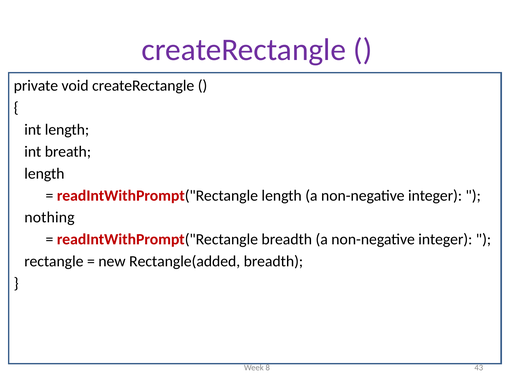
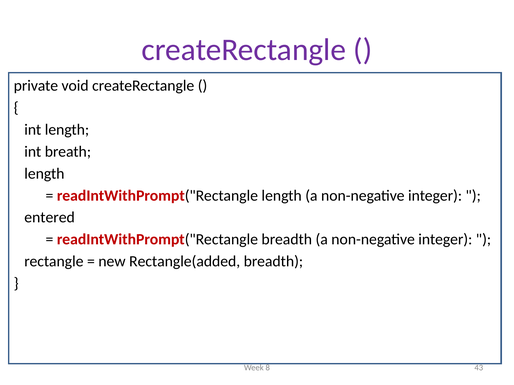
nothing: nothing -> entered (50, 218)
